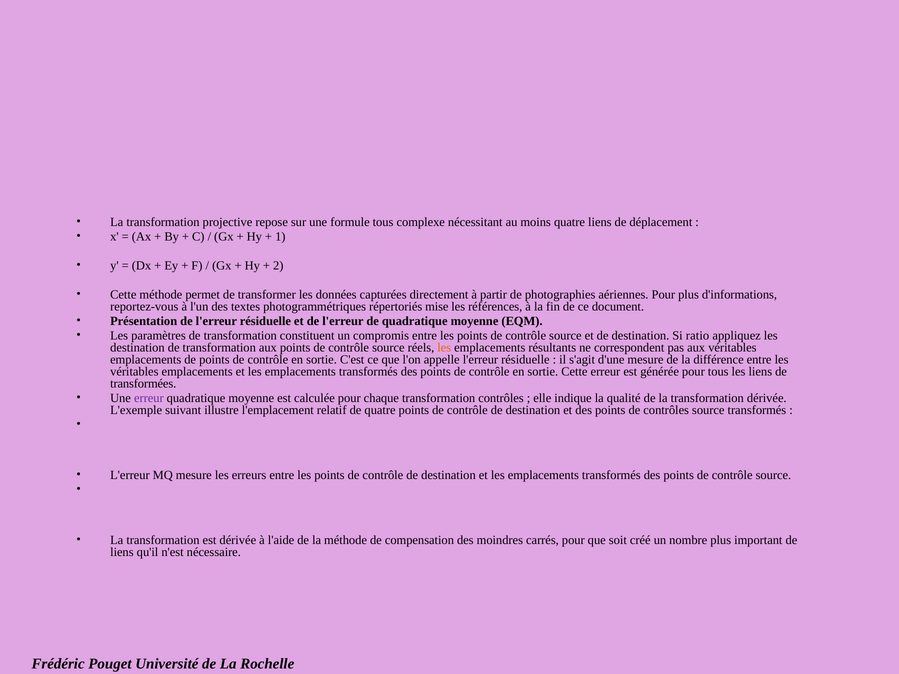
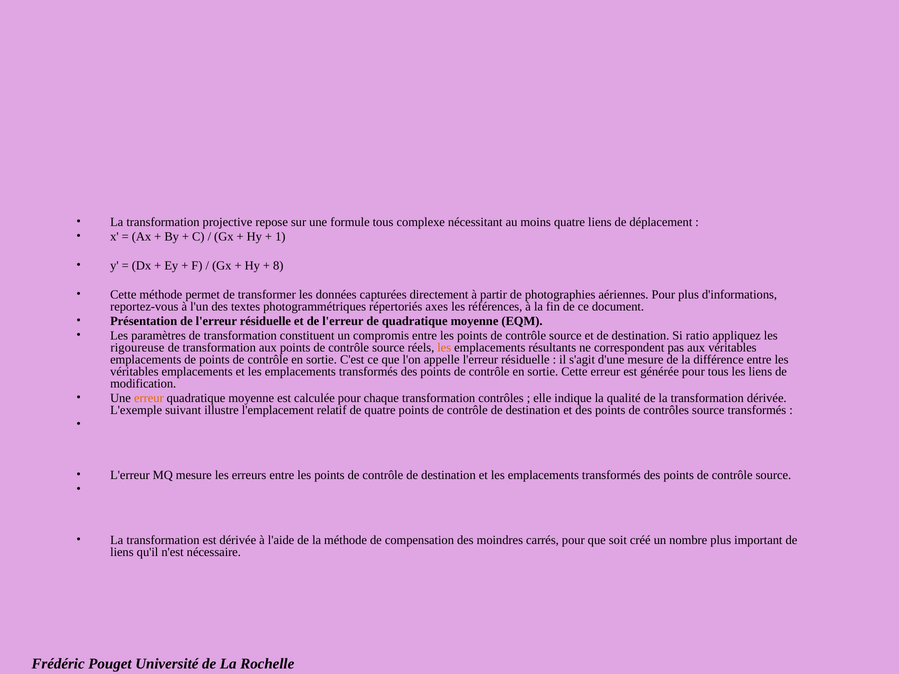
2: 2 -> 8 (278, 266)
mise: mise -> axes (437, 307)
destination: destination -> rigoureuse (137, 348)
transformées: transformées -> modification (143, 384)
erreur colour: purple -> orange (149, 398)
